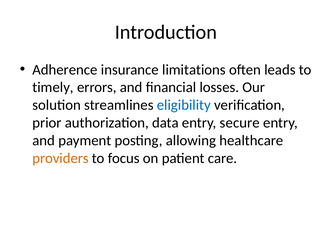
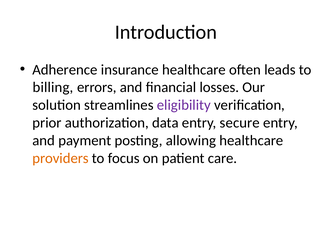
insurance limitations: limitations -> healthcare (194, 70)
timely: timely -> billing (53, 87)
eligibility colour: blue -> purple (184, 105)
